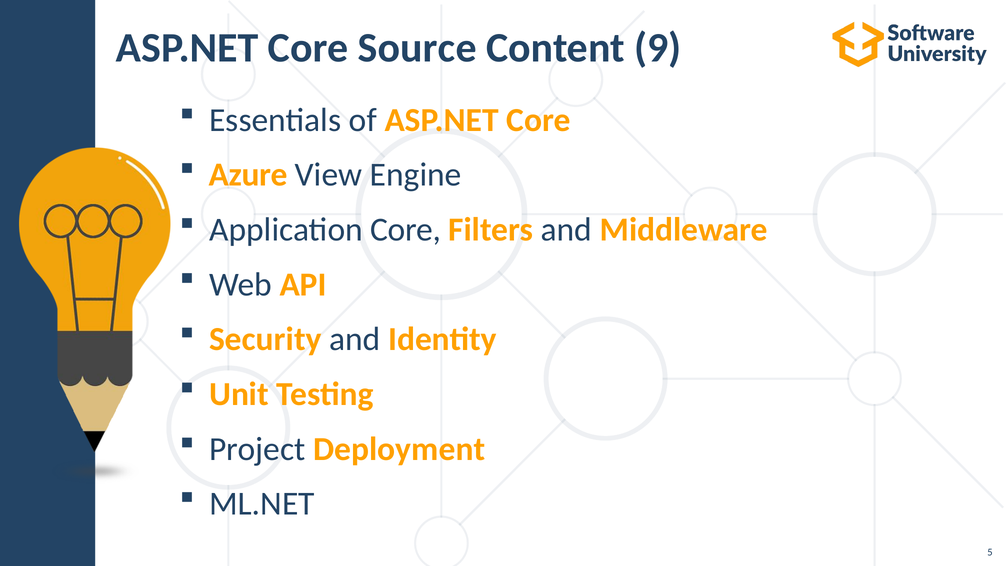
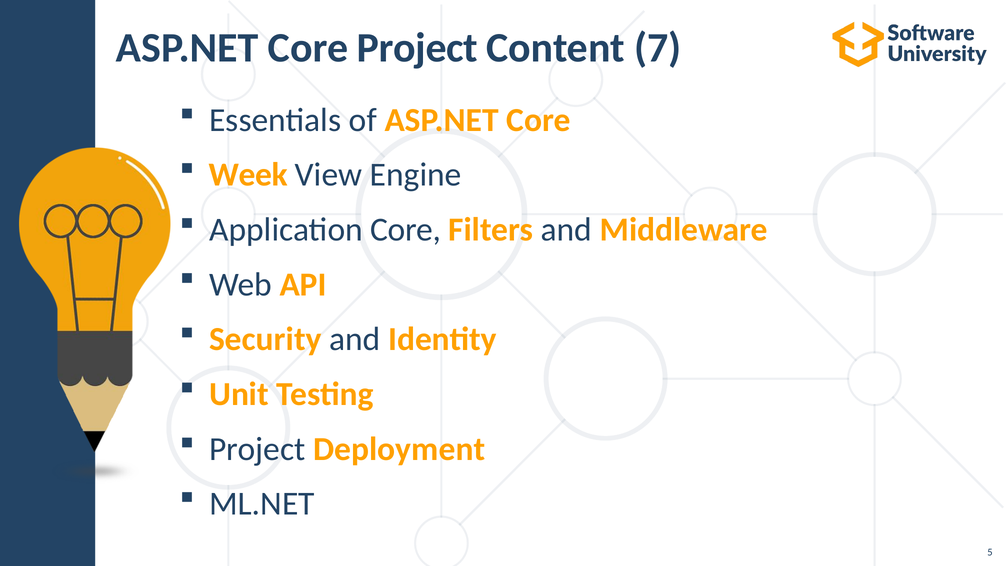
Core Source: Source -> Project (417, 48)
9: 9 -> 7 (658, 48)
Azure: Azure -> Week (248, 175)
